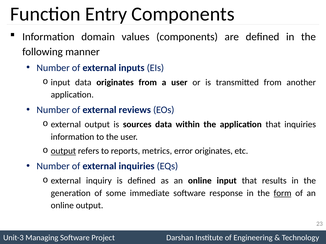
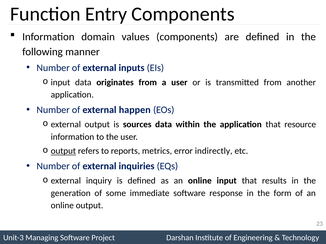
reviews: reviews -> happen (135, 110)
that inquiries: inquiries -> resource (300, 125)
error originates: originates -> indirectly (214, 151)
form underline: present -> none (283, 194)
